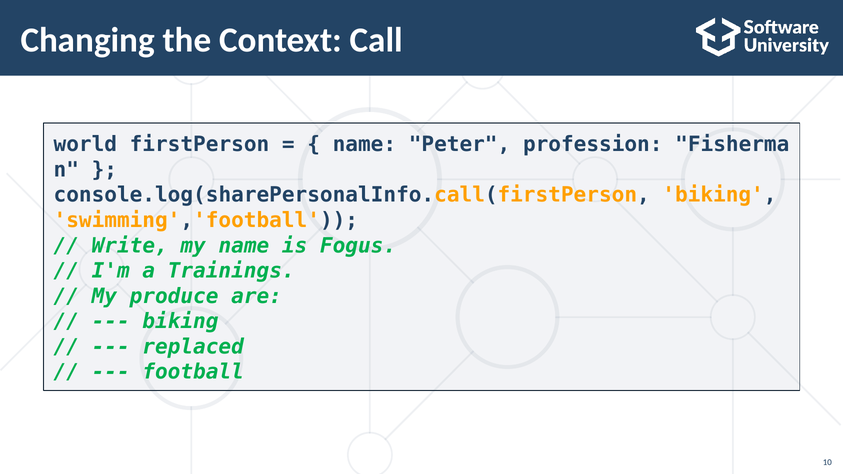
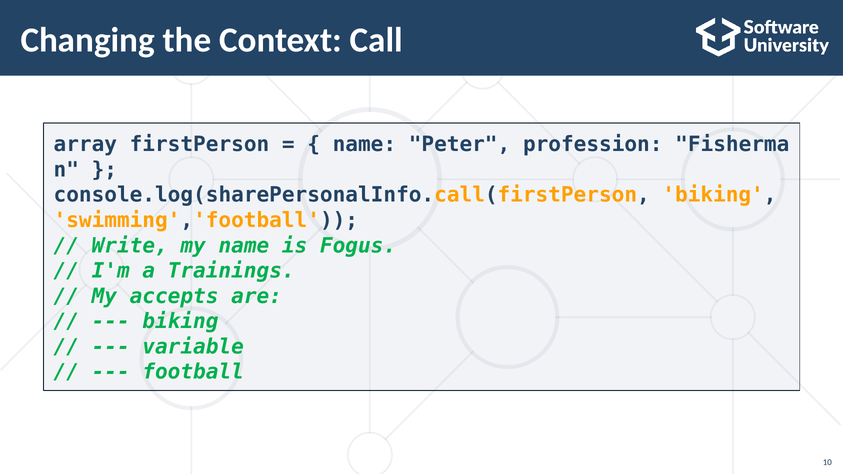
world: world -> array (85, 145)
produce: produce -> accepts (174, 296)
replaced: replaced -> variable (193, 347)
